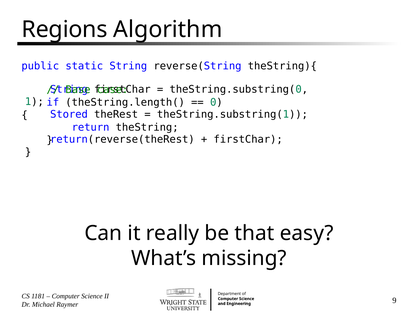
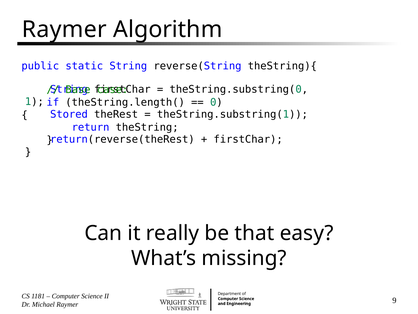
Regions: Regions -> Raymer (64, 29)
